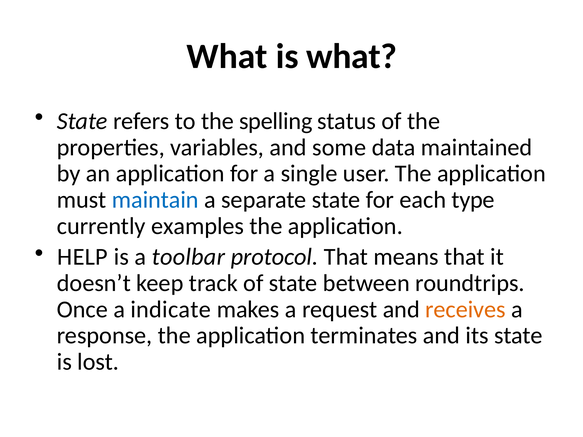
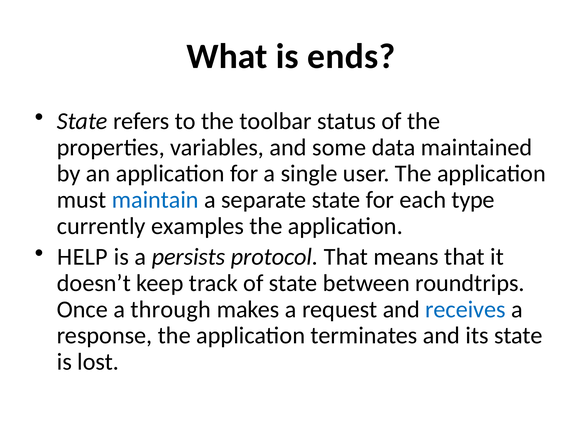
is what: what -> ends (351, 56)
spelling: spelling -> toolbar (276, 121)
toolbar: toolbar -> persists (189, 257)
indicate: indicate -> through (171, 310)
receives colour: orange -> blue (465, 310)
